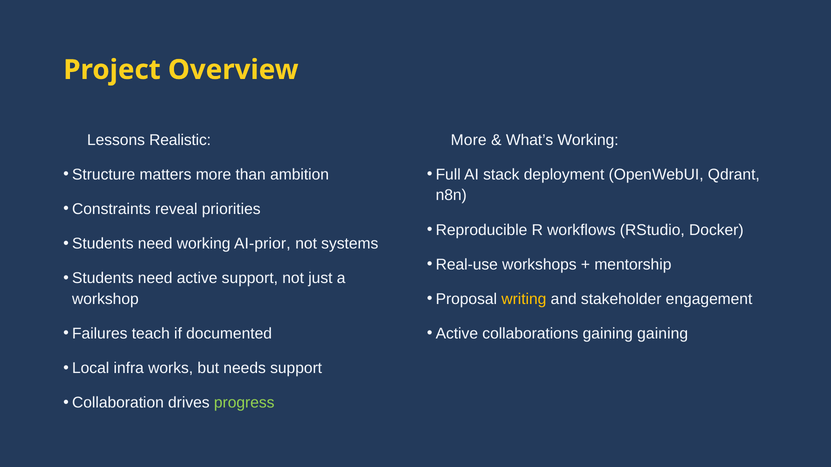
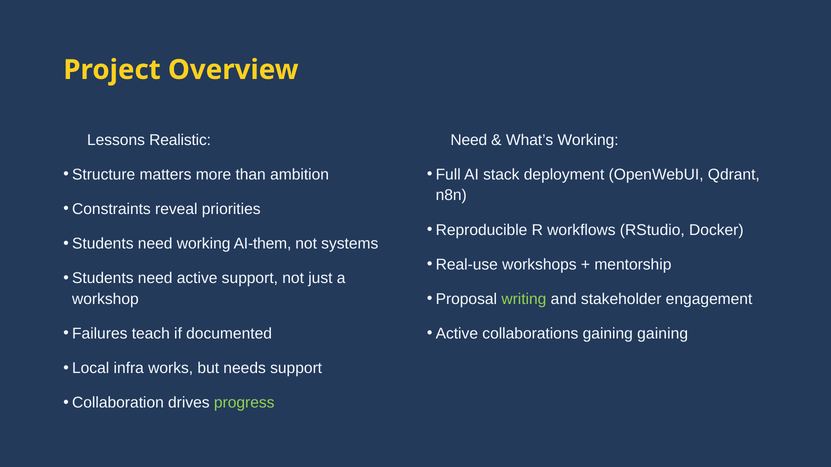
More: More -> Need (469, 140)
AI-prior: AI-prior -> AI-them (263, 244)
writing colour: yellow -> light green (524, 299)
